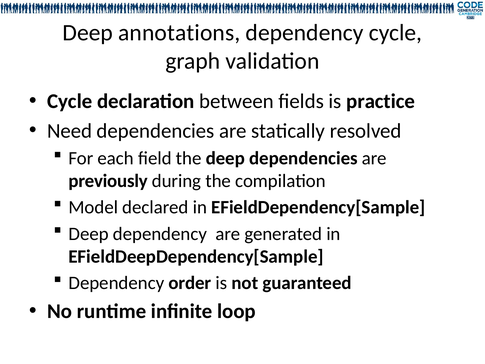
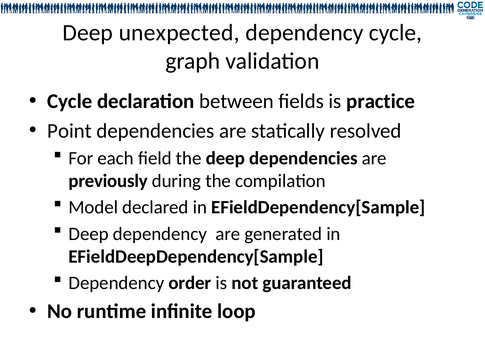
annotations: annotations -> unexpected (179, 33)
Need: Need -> Point (70, 131)
